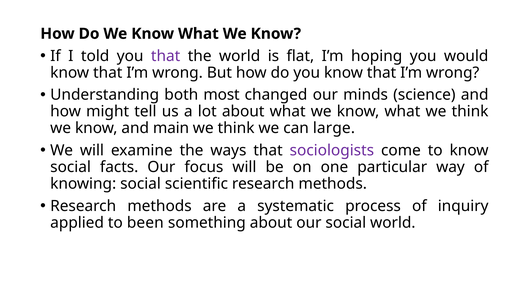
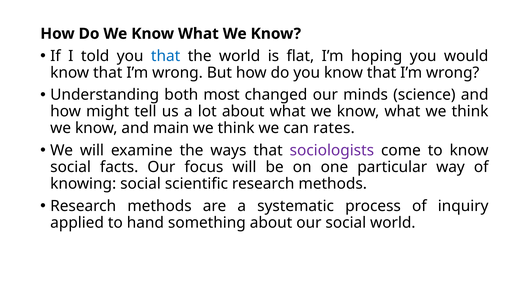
that colour: purple -> blue (166, 56)
large: large -> rates (334, 128)
been: been -> hand (145, 222)
